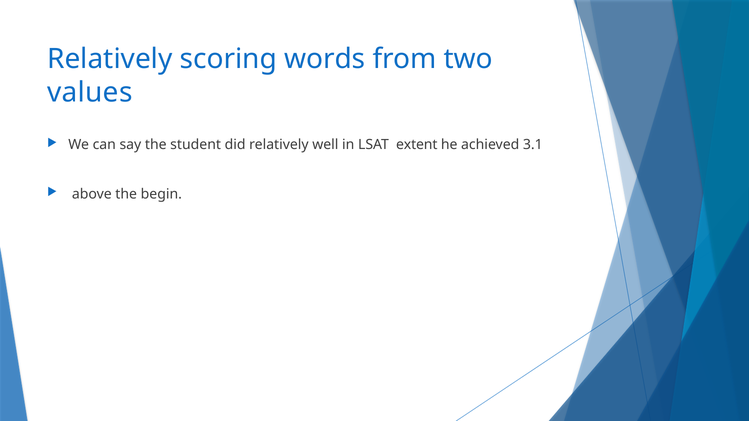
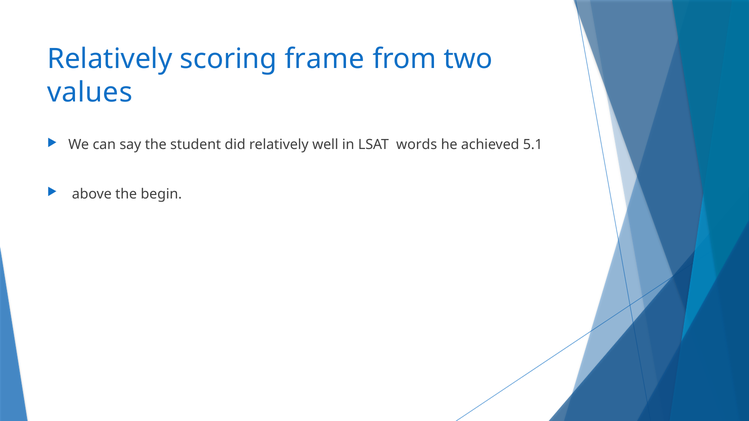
words: words -> frame (325, 59)
extent: extent -> words (417, 145)
3.1: 3.1 -> 5.1 (533, 145)
